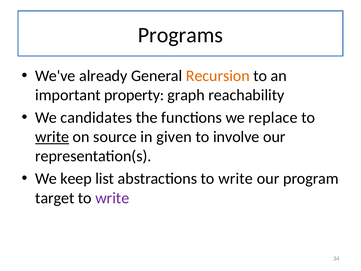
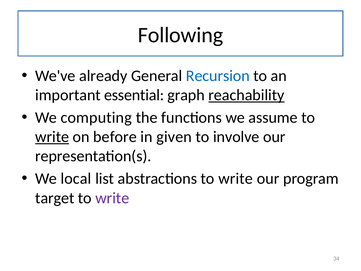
Programs: Programs -> Following (180, 35)
Recursion colour: orange -> blue (218, 76)
property: property -> essential (134, 95)
reachability underline: none -> present (246, 95)
candidates: candidates -> computing (96, 118)
replace: replace -> assume (273, 118)
source: source -> before (115, 137)
keep: keep -> local (76, 179)
